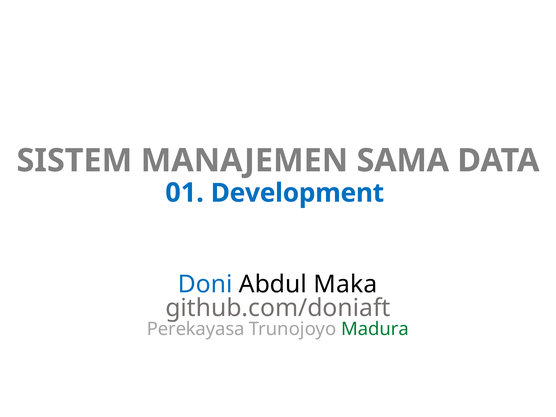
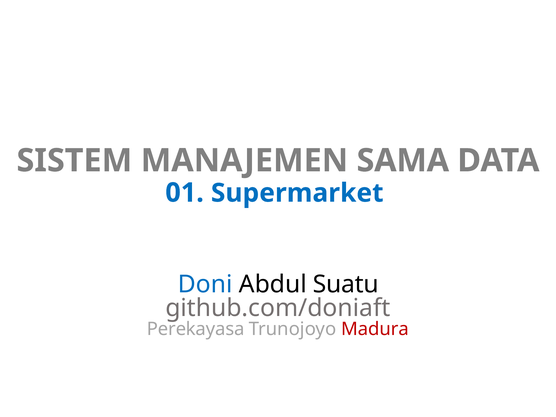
Development: Development -> Supermarket (297, 193)
Maka: Maka -> Suatu (346, 284)
Madura colour: green -> red (375, 329)
